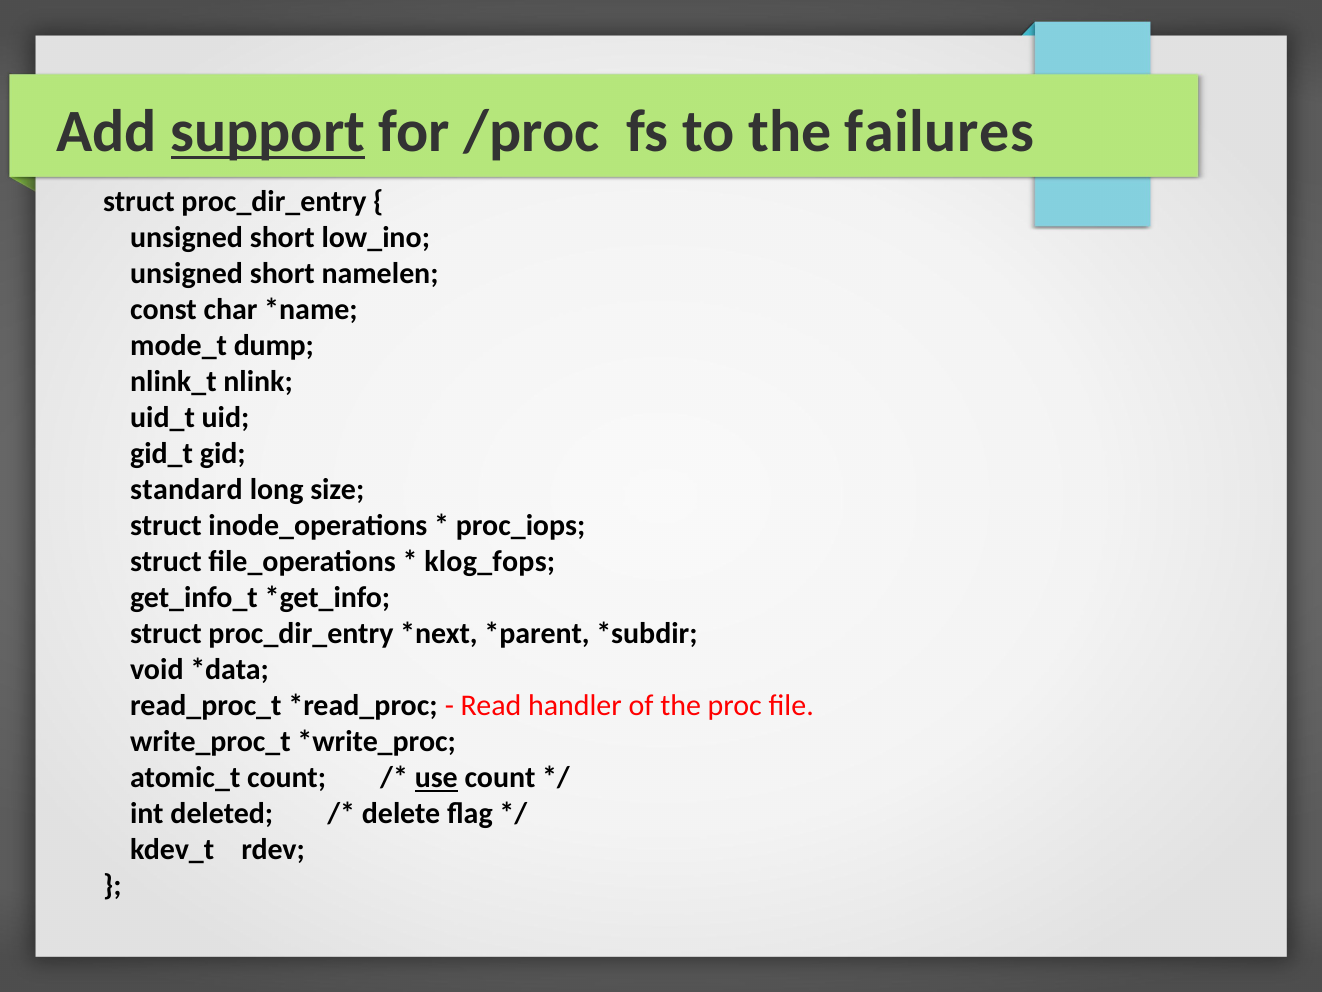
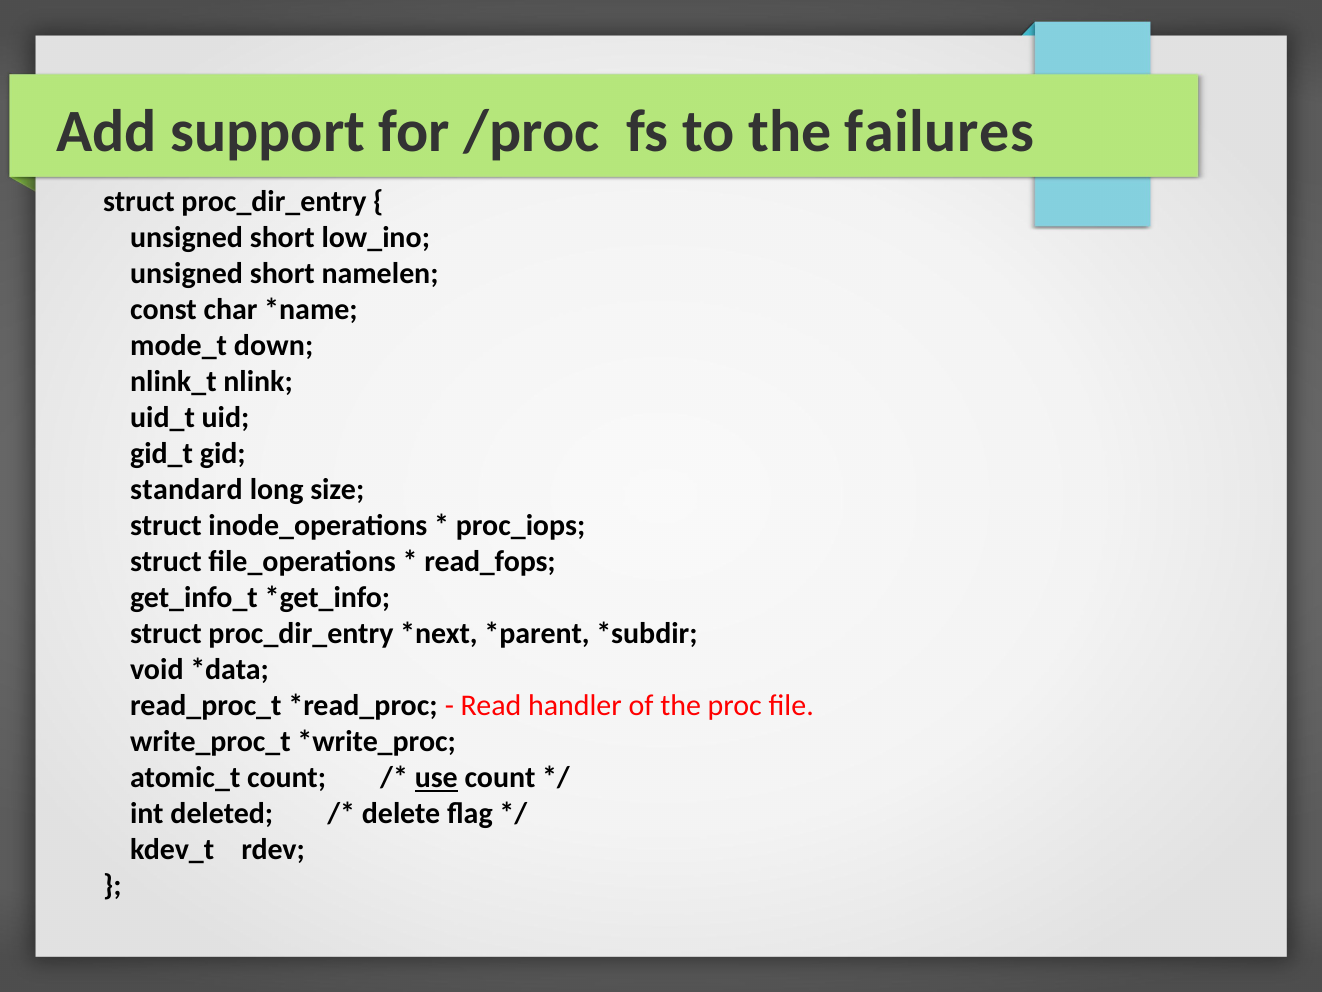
support underline: present -> none (268, 132)
dump: dump -> down (274, 346)
klog_fops: klog_fops -> read_fops (490, 562)
